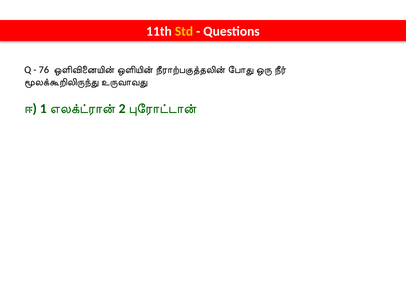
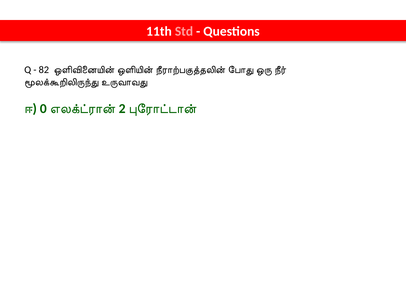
Std colour: yellow -> pink (184, 31)
76: 76 -> 82 (44, 70)
1: 1 -> 0 (43, 108)
